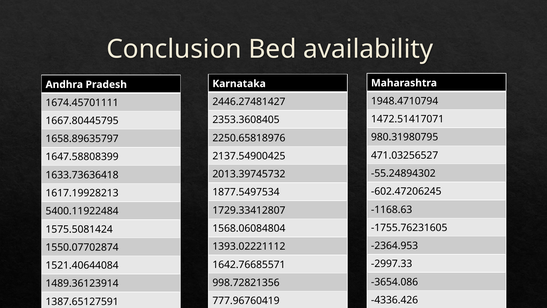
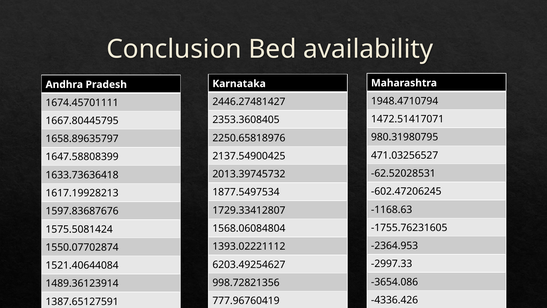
-55.24894302: -55.24894302 -> -62.52028531 (403, 173)
5400.11922484: 5400.11922484 -> 1597.83687676 (82, 211)
1642.76685571: 1642.76685571 -> 6203.49254627 (249, 264)
